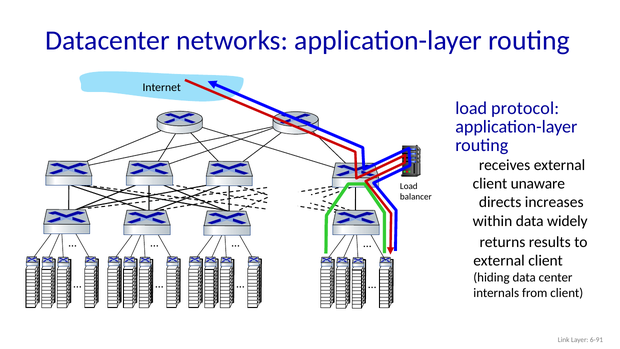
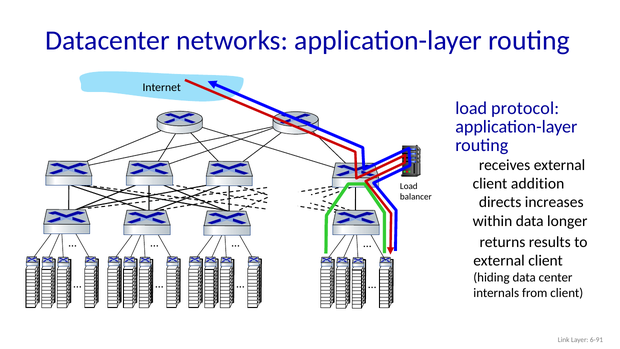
unaware: unaware -> addition (538, 184)
widely: widely -> longer (567, 221)
